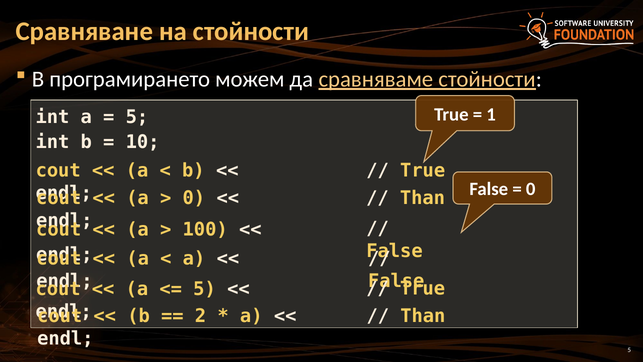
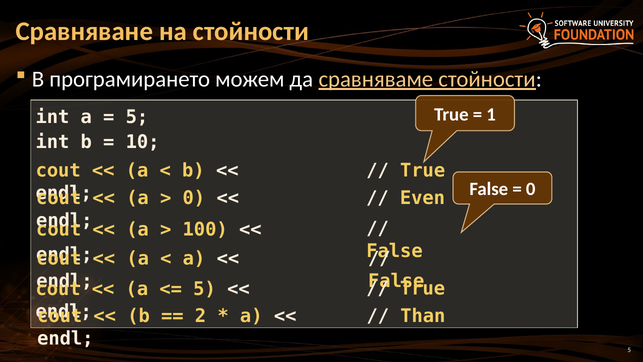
Than: Than -> Even (422, 198)
